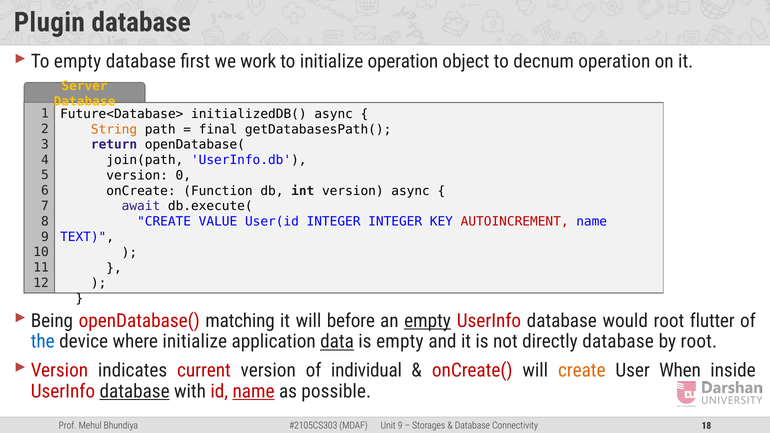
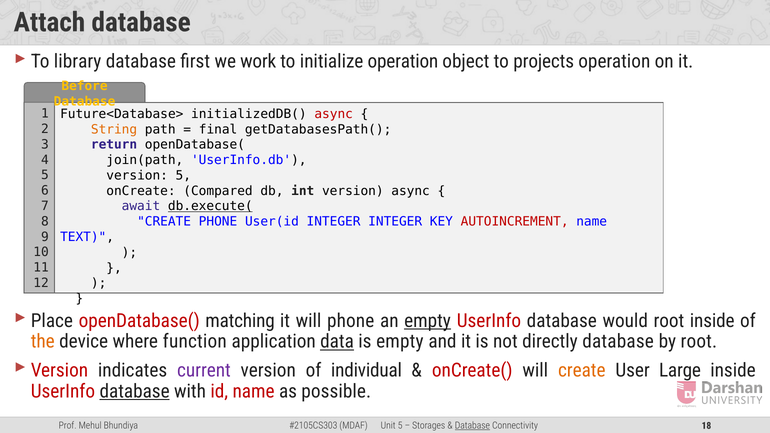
Plugin: Plugin -> Attach (49, 22)
To empty: empty -> library (78, 62)
decnum: decnum -> projects (544, 62)
Server: Server -> Before (85, 86)
async colour: black -> red (334, 114)
version 0: 0 -> 5 (183, 175)
Function: Function -> Compared (218, 191)
db.execute( underline: none -> present (210, 206)
CREATE VALUE: VALUE -> PHONE (218, 222)
Being: Being -> Place (52, 321)
will before: before -> phone (351, 321)
root flutter: flutter -> inside (712, 321)
the colour: blue -> orange (43, 342)
where initialize: initialize -> function (195, 342)
current colour: red -> purple (204, 370)
When: When -> Large (680, 370)
name underline: present -> none (254, 391)
9: 9 -> 5 (400, 426)
Database underline: none -> present (472, 426)
